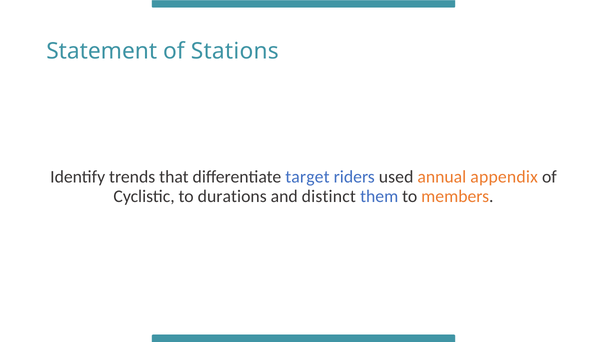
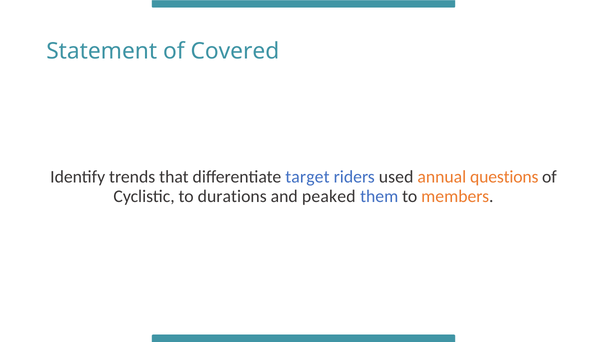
Stations: Stations -> Covered (235, 51)
appendix: appendix -> questions (504, 177)
distinct: distinct -> peaked (329, 196)
